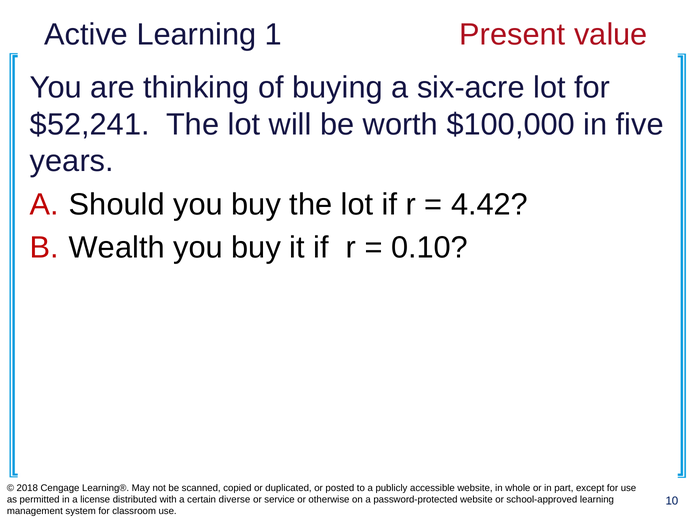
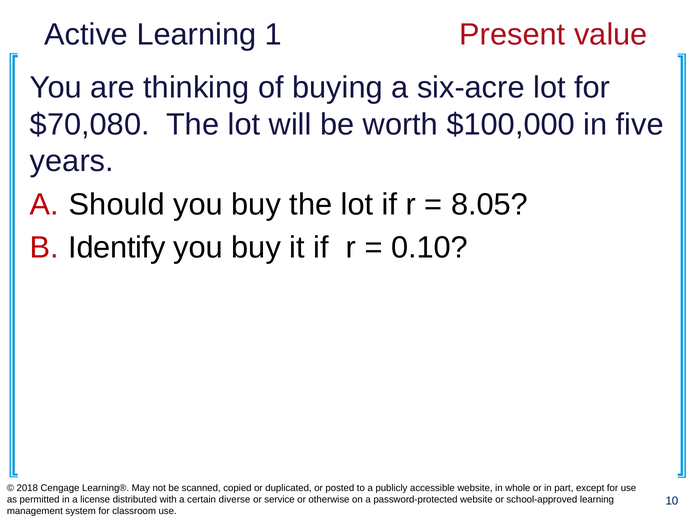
$52,241: $52,241 -> $70,080 (90, 124)
4.42: 4.42 -> 8.05 (489, 204)
Wealth: Wealth -> Identify (117, 247)
